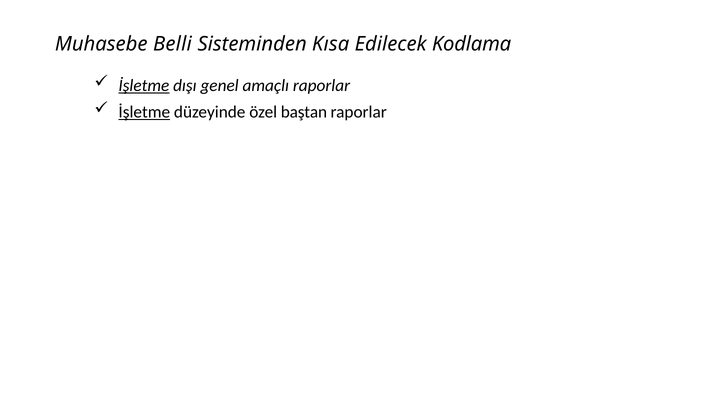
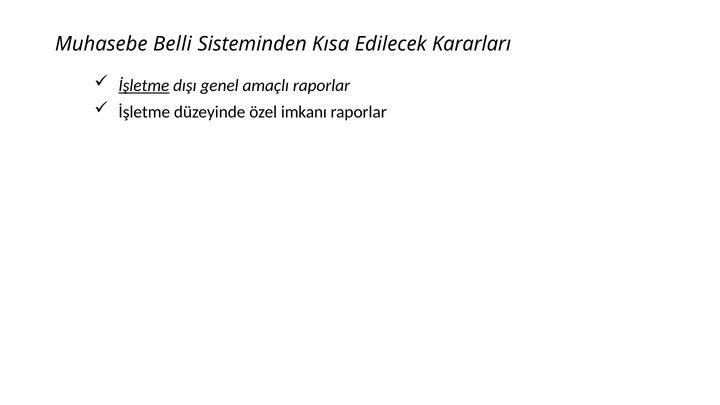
Kodlama: Kodlama -> Kararları (472, 44)
İşletme underline: present -> none (144, 112)
baştan: baştan -> imkanı (304, 112)
